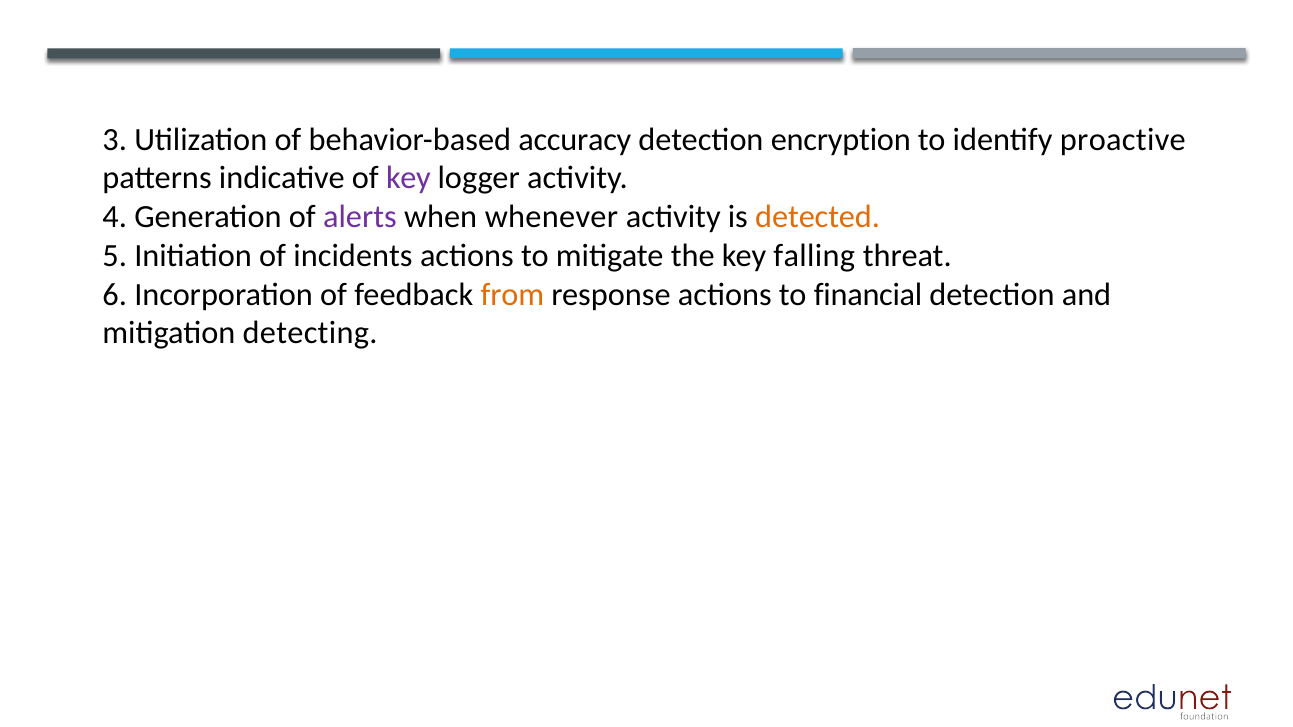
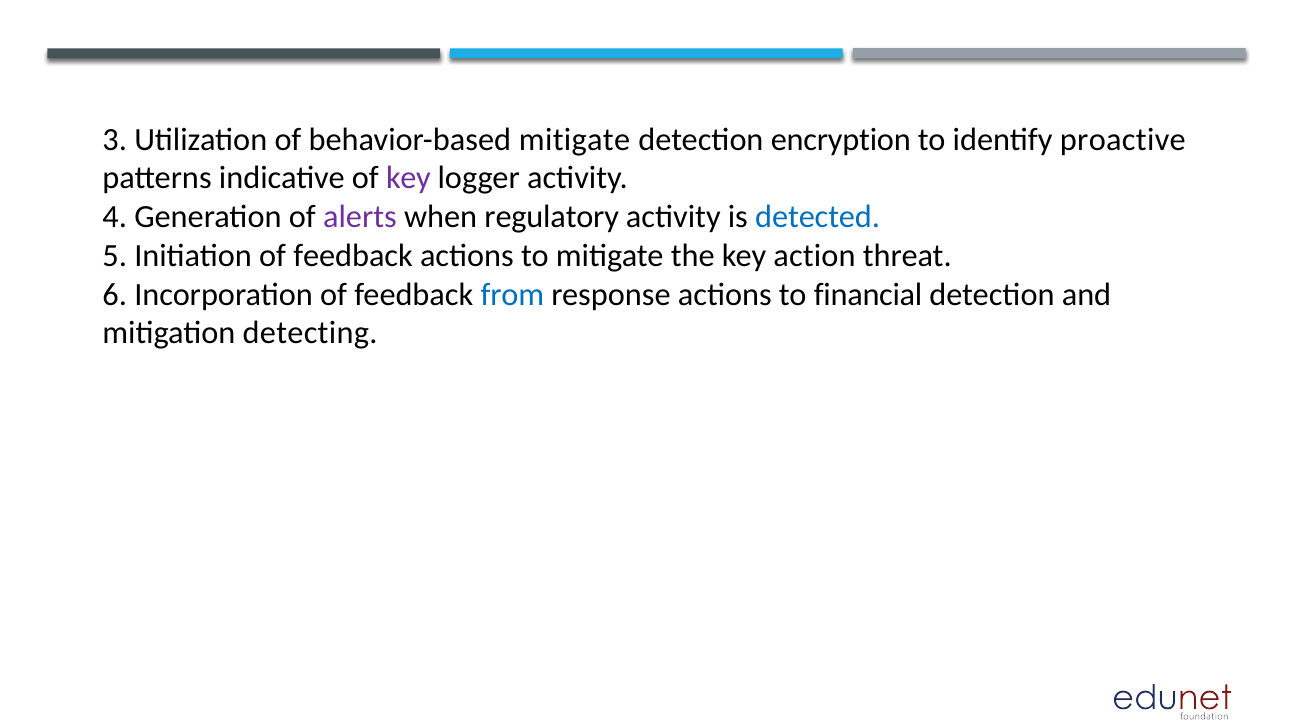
behavior-based accuracy: accuracy -> mitigate (575, 140)
whenever: whenever -> regulatory (552, 217)
detected colour: orange -> blue (818, 217)
Initiation of incidents: incidents -> feedback (353, 256)
falling: falling -> action (814, 256)
from colour: orange -> blue (512, 295)
